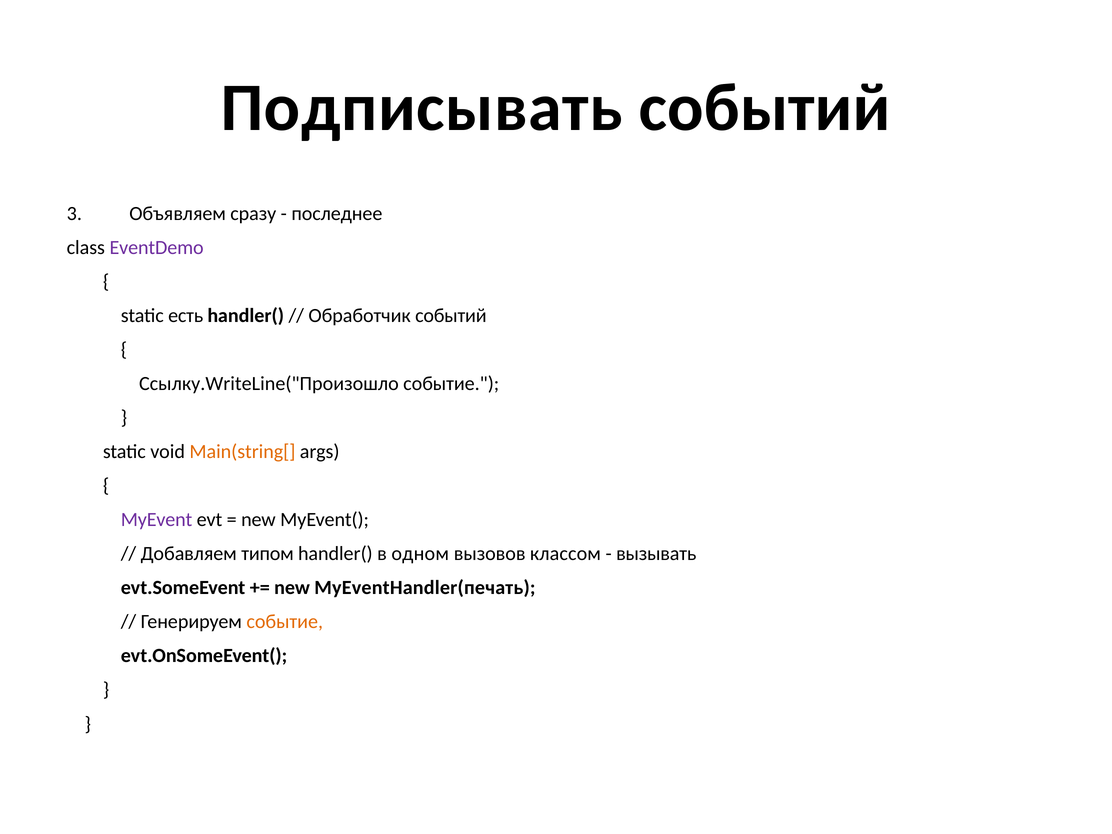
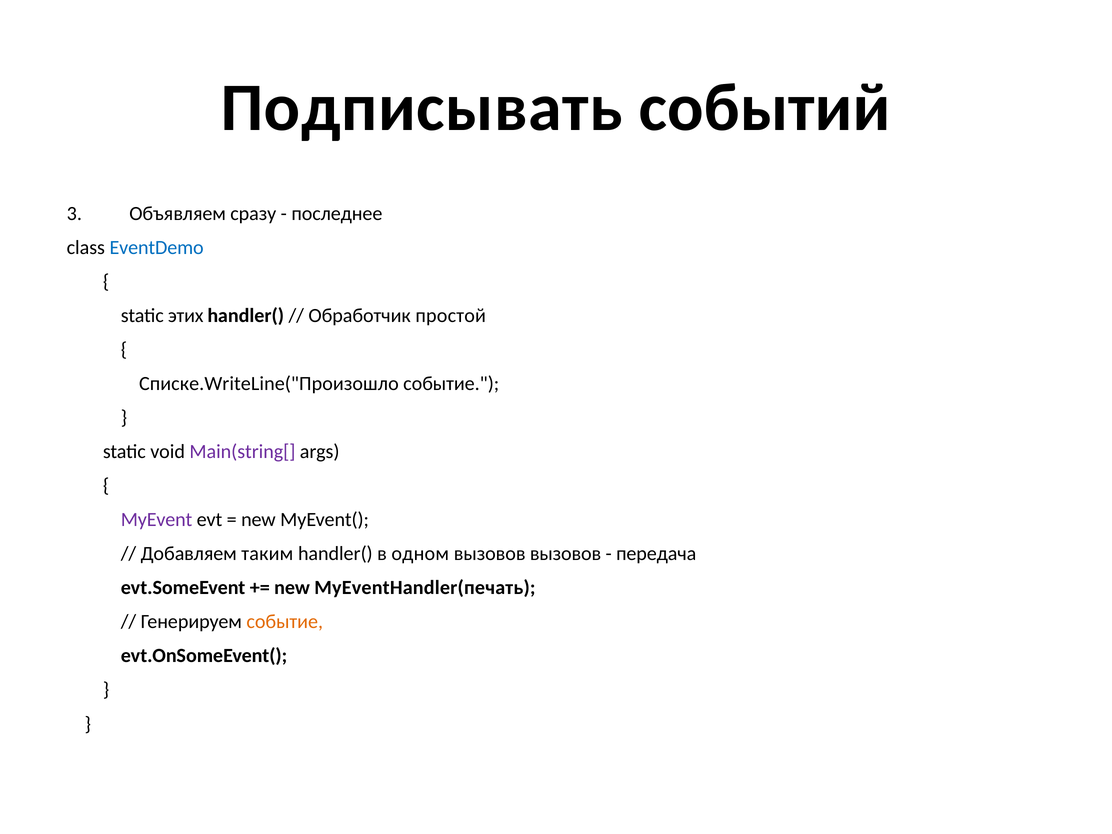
EventDemo colour: purple -> blue (157, 248)
есть: есть -> этих (186, 316)
Обработчик событий: событий -> простой (451, 316)
Ссылку.WriteLine("Произошло: Ссылку.WriteLine("Произошло -> Списке.WriteLine("Произошло (269, 384)
Main(string[ colour: orange -> purple (242, 452)
типом: типом -> таким (267, 554)
вызовов классом: классом -> вызовов (566, 554)
вызывать: вызывать -> передача (656, 554)
